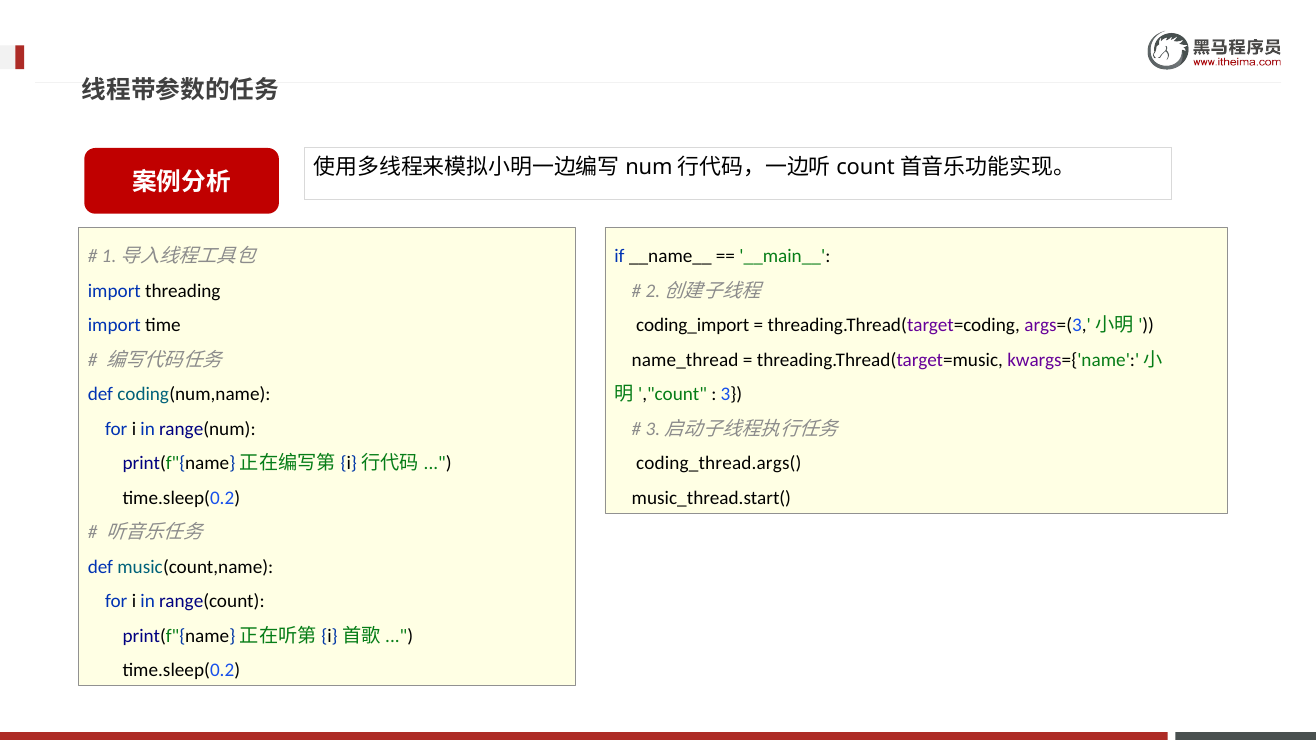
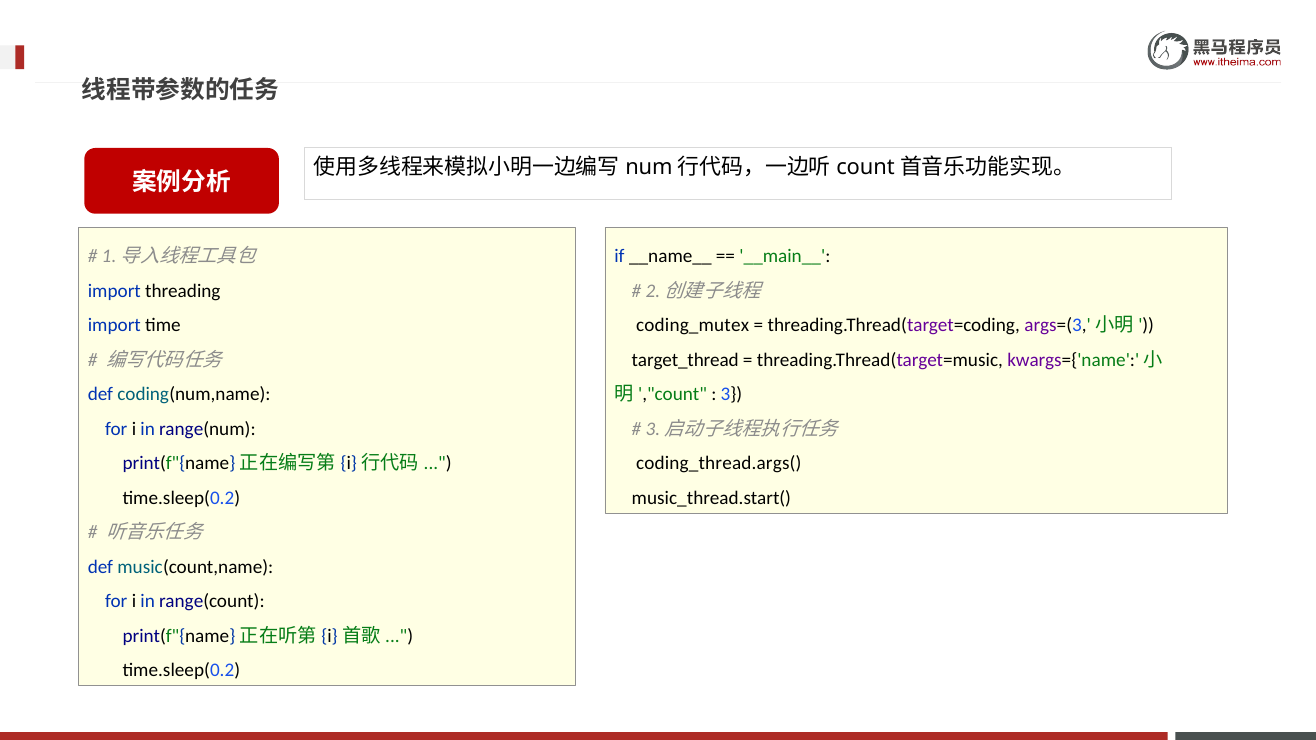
coding_import: coding_import -> coding_mutex (693, 325)
name_thread: name_thread -> target_thread (685, 360)
